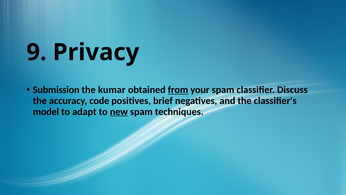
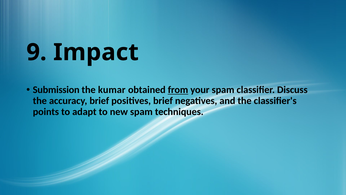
Privacy: Privacy -> Impact (96, 52)
accuracy code: code -> brief (99, 101)
model: model -> points (46, 111)
new underline: present -> none (119, 111)
